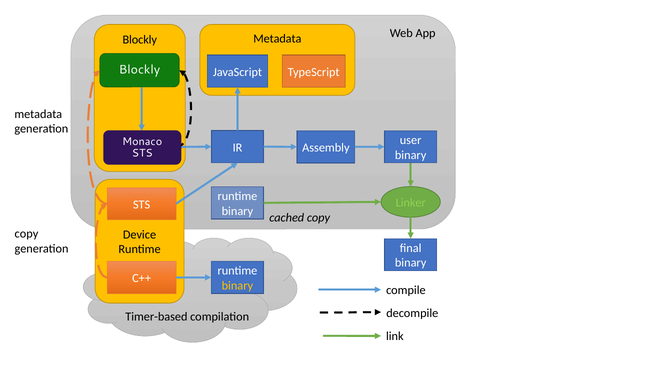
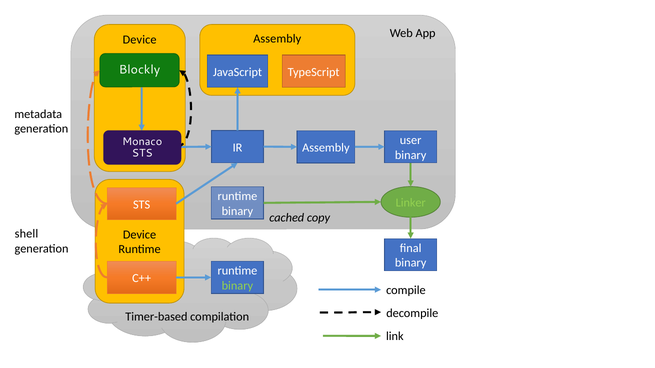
Metadata: Metadata -> Assembly (277, 39)
Blockly: Blockly -> Device (140, 40)
copy: copy -> shell (26, 234)
binary colour: yellow -> light green (237, 286)
